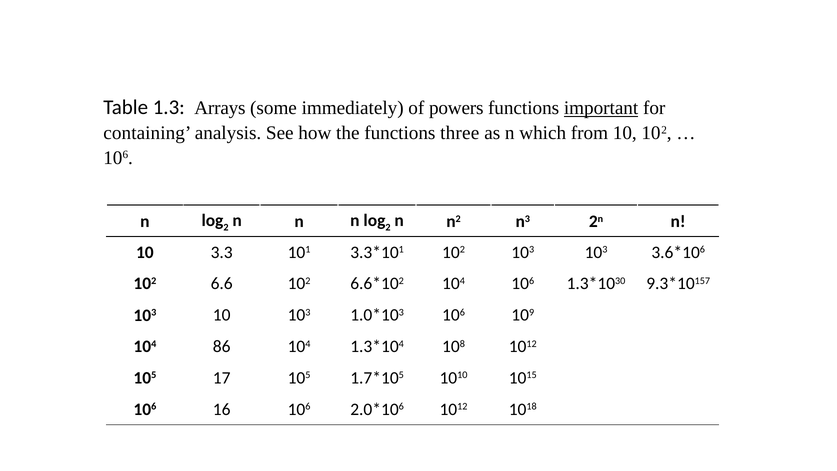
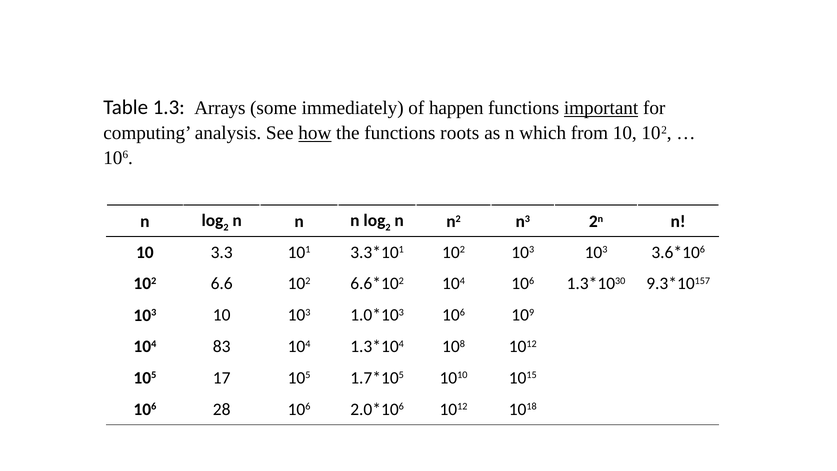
powers: powers -> happen (456, 108)
containing: containing -> computing (147, 133)
how underline: none -> present (315, 133)
three: three -> roots (460, 133)
86: 86 -> 83 (222, 346)
16: 16 -> 28 (222, 409)
